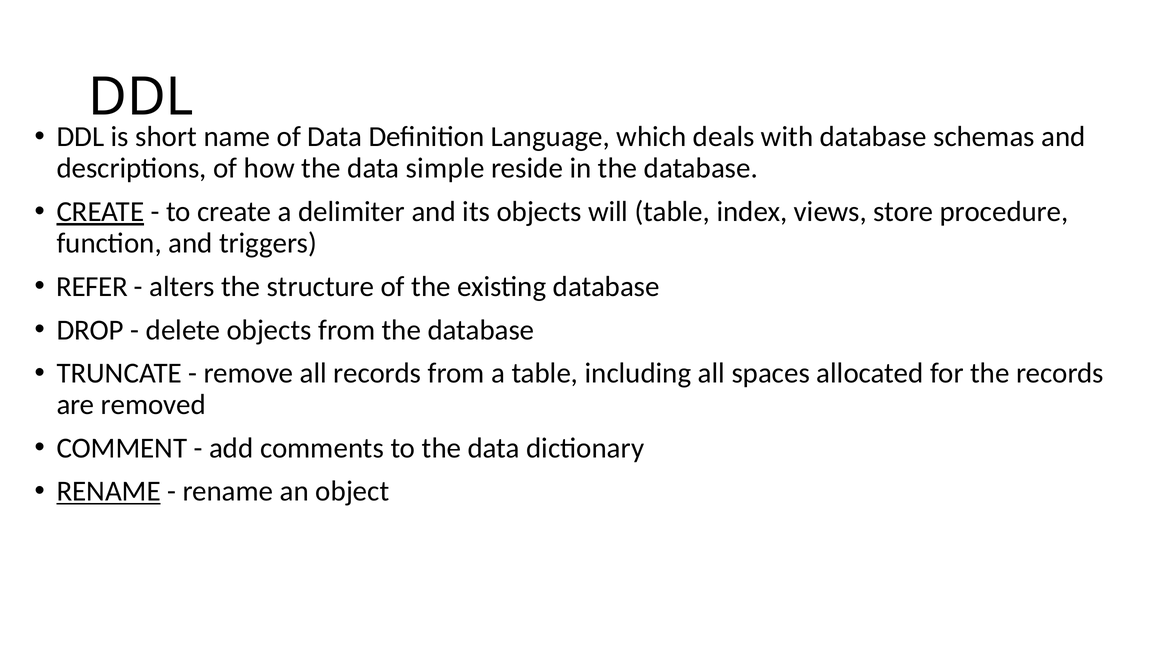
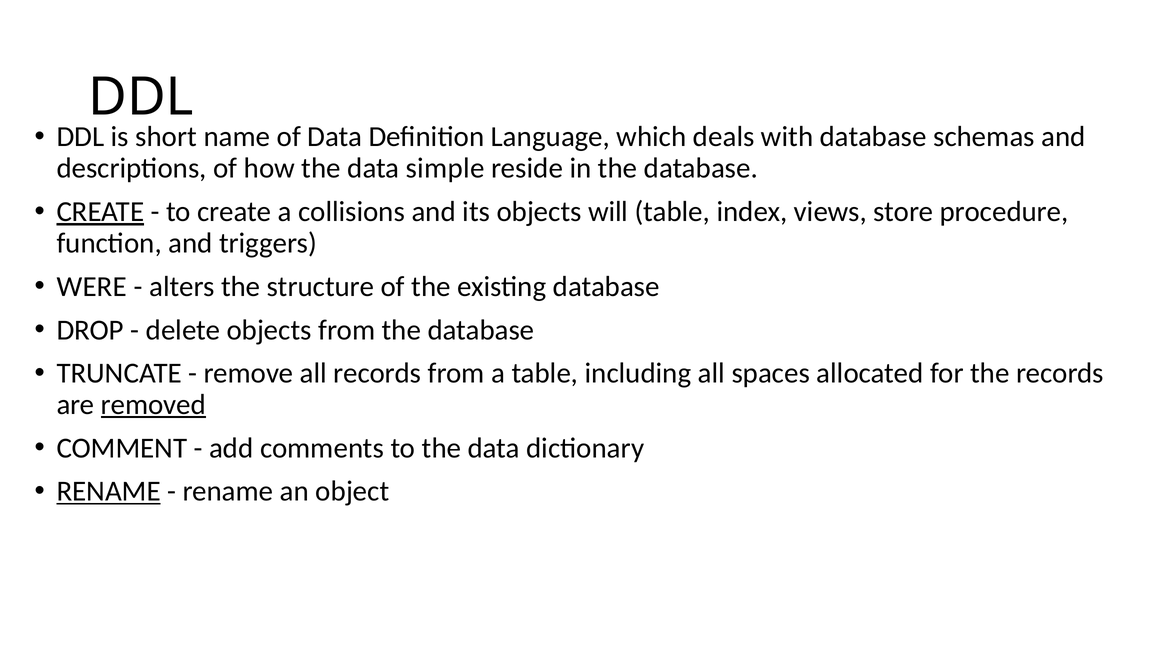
delimiter: delimiter -> collisions (352, 212)
REFER: REFER -> WERE (92, 287)
removed underline: none -> present (153, 405)
